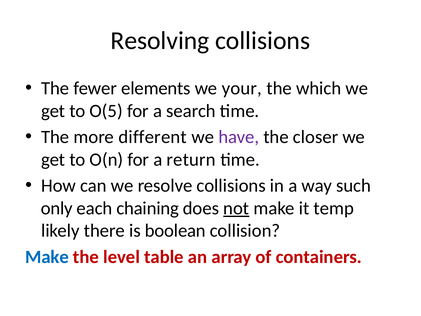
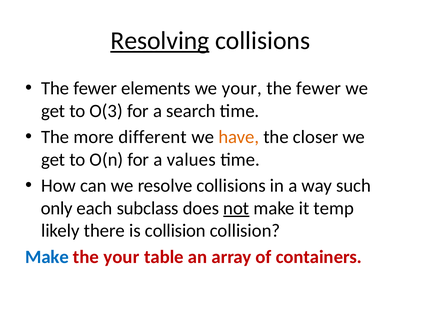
Resolving underline: none -> present (160, 41)
which: which -> fewer (319, 88)
O(5: O(5 -> O(3 (106, 111)
have colour: purple -> orange (239, 137)
return: return -> values (191, 159)
chaining: chaining -> subclass (148, 208)
is boolean: boolean -> collision (175, 231)
the level: level -> your (121, 257)
